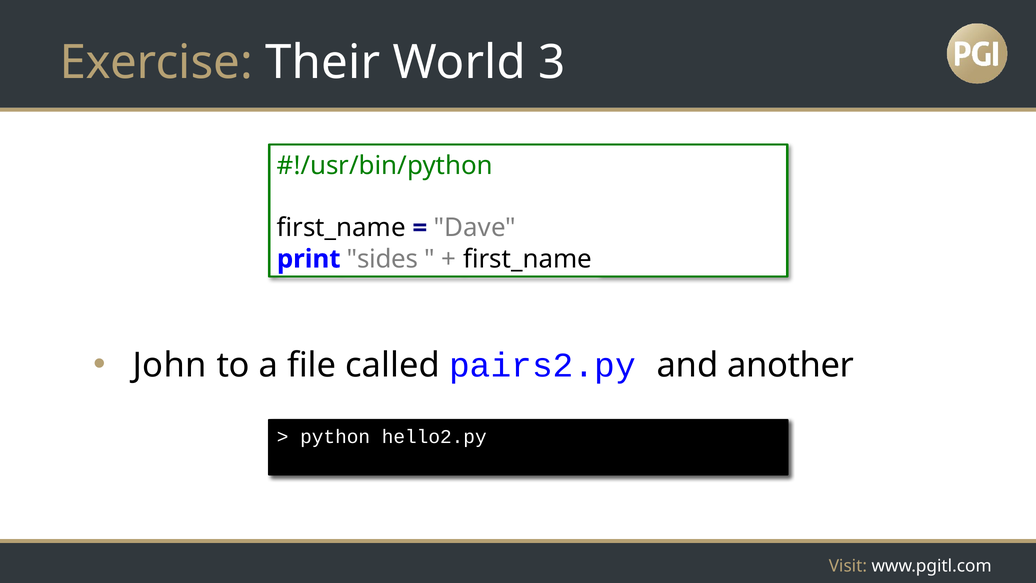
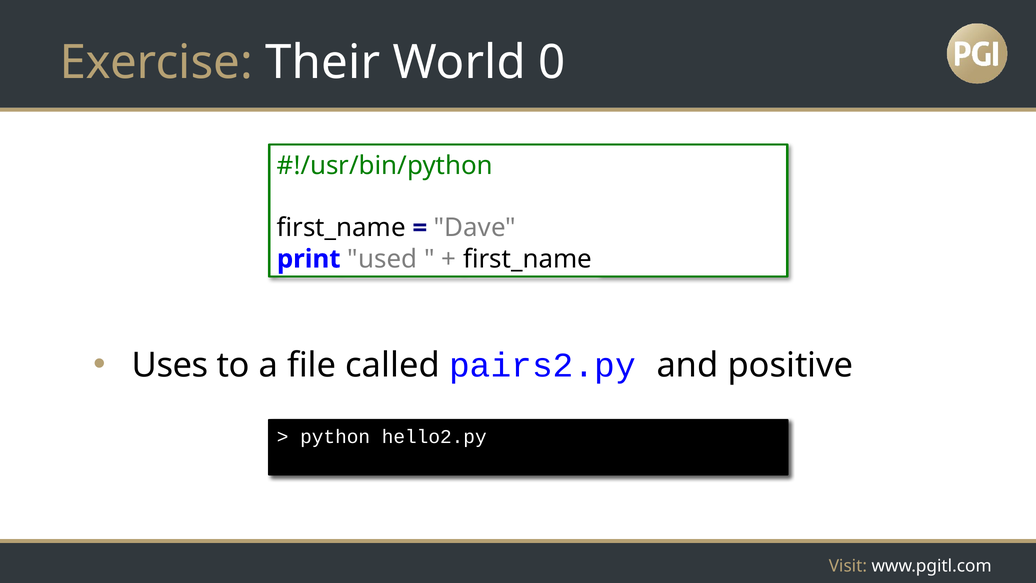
3: 3 -> 0 (552, 63)
sides: sides -> used (382, 259)
John: John -> Uses (170, 365)
another: another -> positive (790, 365)
